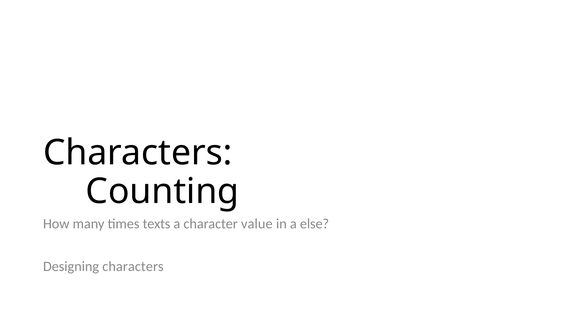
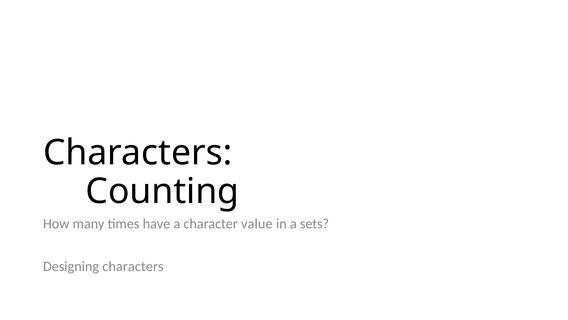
texts: texts -> have (156, 224)
else: else -> sets (315, 224)
